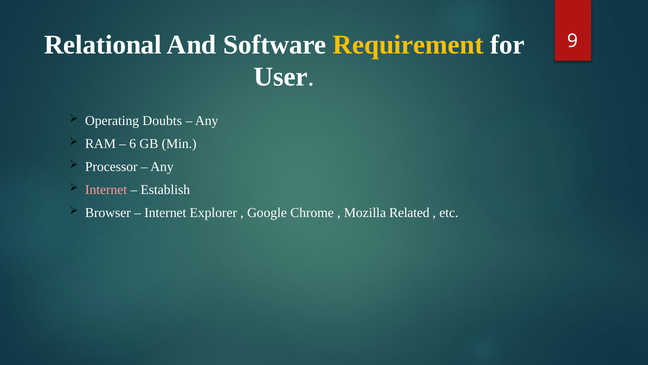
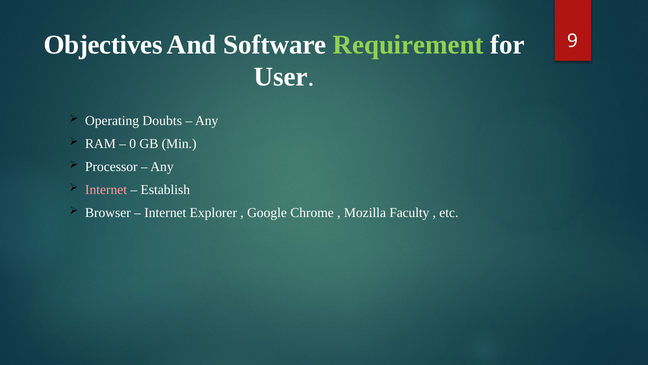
Relational: Relational -> Objectives (103, 45)
Requirement colour: yellow -> light green (408, 45)
6: 6 -> 0 (133, 144)
Related: Related -> Faculty (409, 212)
